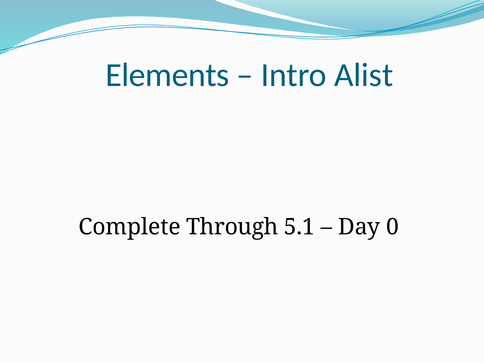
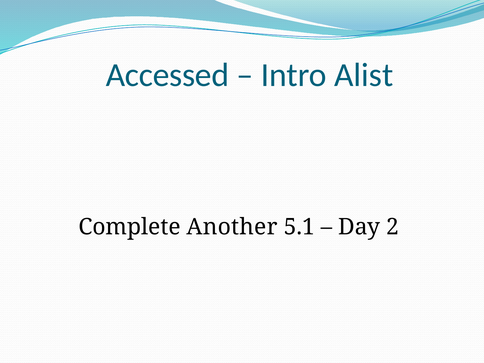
Elements: Elements -> Accessed (167, 75)
Through: Through -> Another (232, 227)
0: 0 -> 2 (392, 227)
